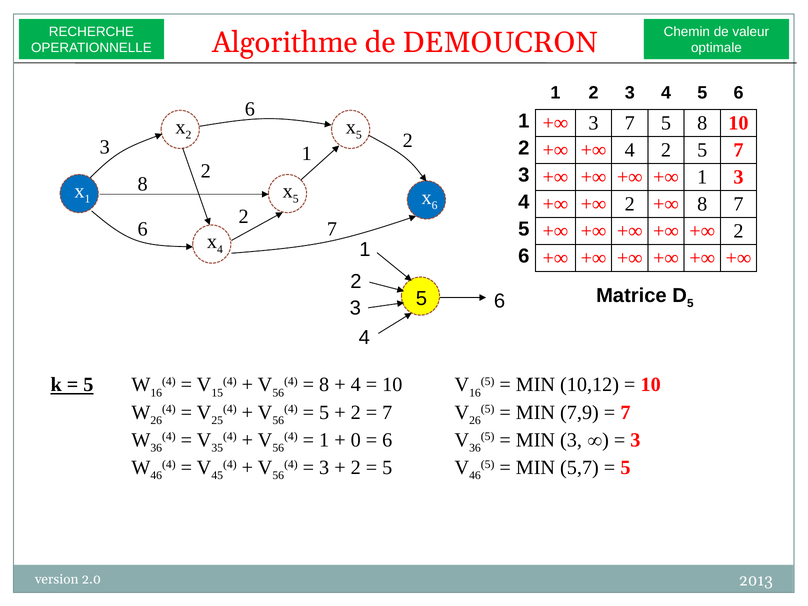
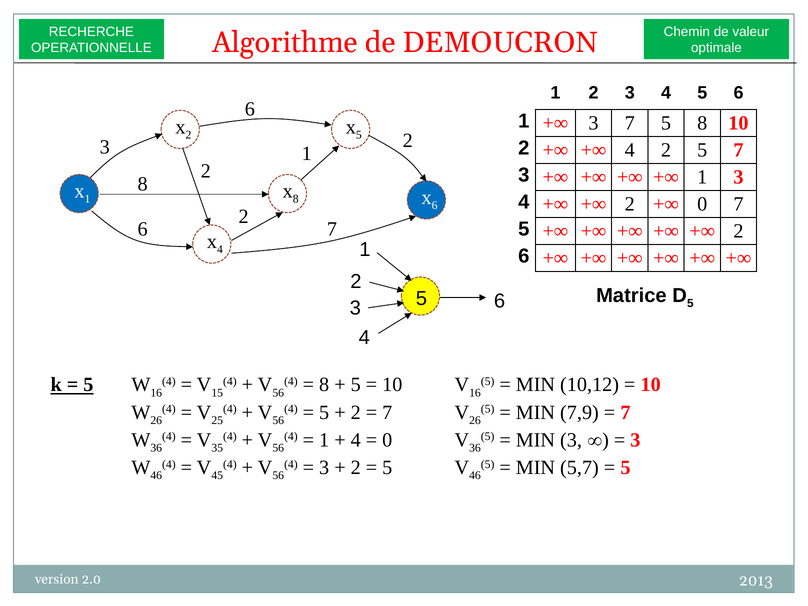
5: 5 -> 8 (296, 199)
8: 8 -> 0 (702, 204)
4: 4 -> 5 (356, 385)
0: 0 -> 4 (356, 440)
6: 6 -> 0 (387, 440)
